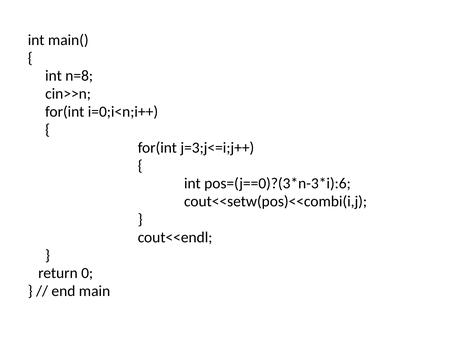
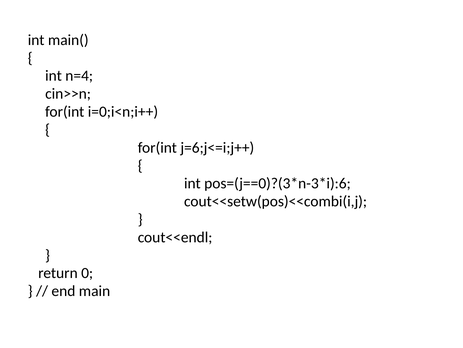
n=8: n=8 -> n=4 (79, 76)
j=3;j<=i;j++: j=3;j<=i;j++ -> j=6;j<=i;j++ (217, 147)
